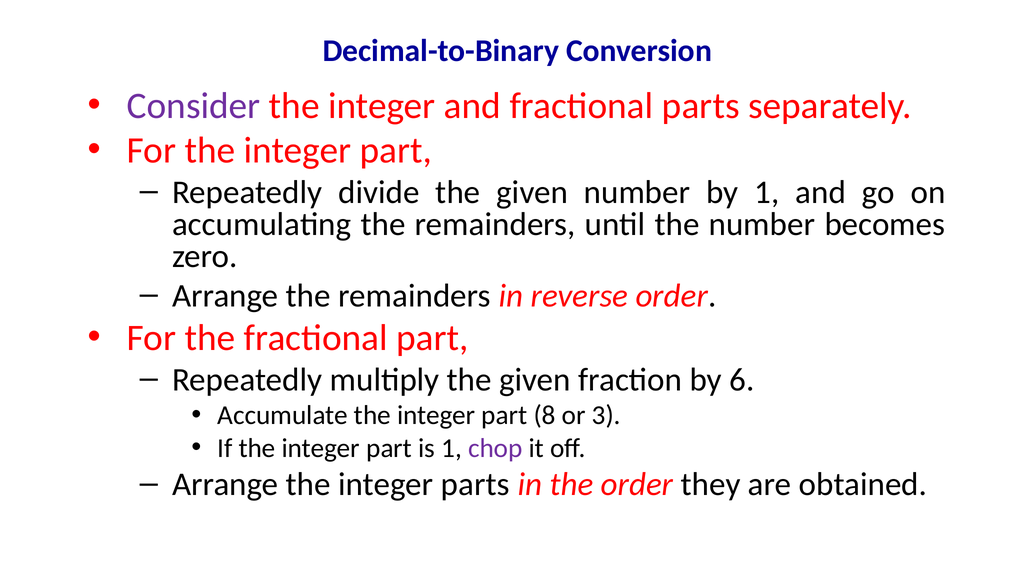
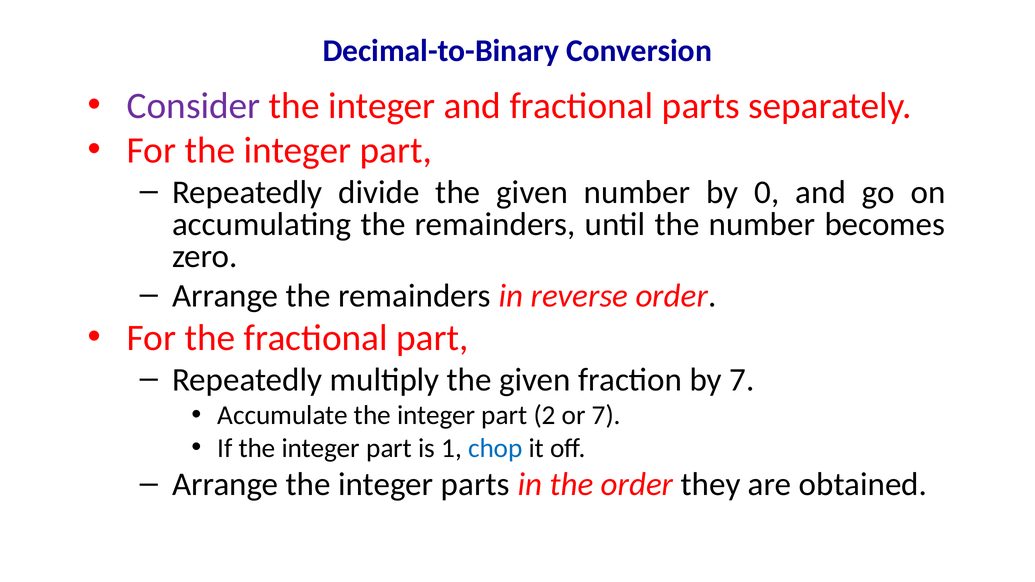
by 1: 1 -> 0 (767, 192)
by 6: 6 -> 7 (742, 380)
8: 8 -> 2 (545, 415)
or 3: 3 -> 7 (606, 415)
chop colour: purple -> blue (495, 448)
